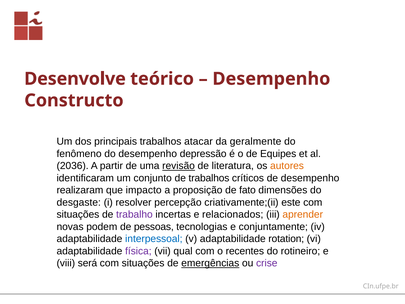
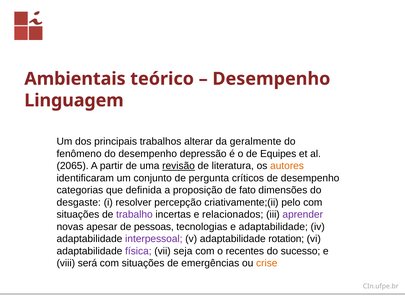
Desenvolve: Desenvolve -> Ambientais (75, 79)
Constructo: Constructo -> Linguagem (74, 100)
atacar: atacar -> alterar (199, 142)
2036: 2036 -> 2065 (73, 166)
de trabalhos: trabalhos -> pergunta (209, 178)
realizaram: realizaram -> categorias (80, 190)
impacto: impacto -> definida (144, 190)
este: este -> pelo (291, 202)
aprender colour: orange -> purple (303, 214)
podem: podem -> apesar (102, 227)
e conjuntamente: conjuntamente -> adaptabilidade (273, 227)
interpessoal colour: blue -> purple (154, 239)
qual: qual -> seja (183, 251)
rotineiro: rotineiro -> sucesso (301, 251)
emergências underline: present -> none (210, 263)
crise colour: purple -> orange (267, 263)
